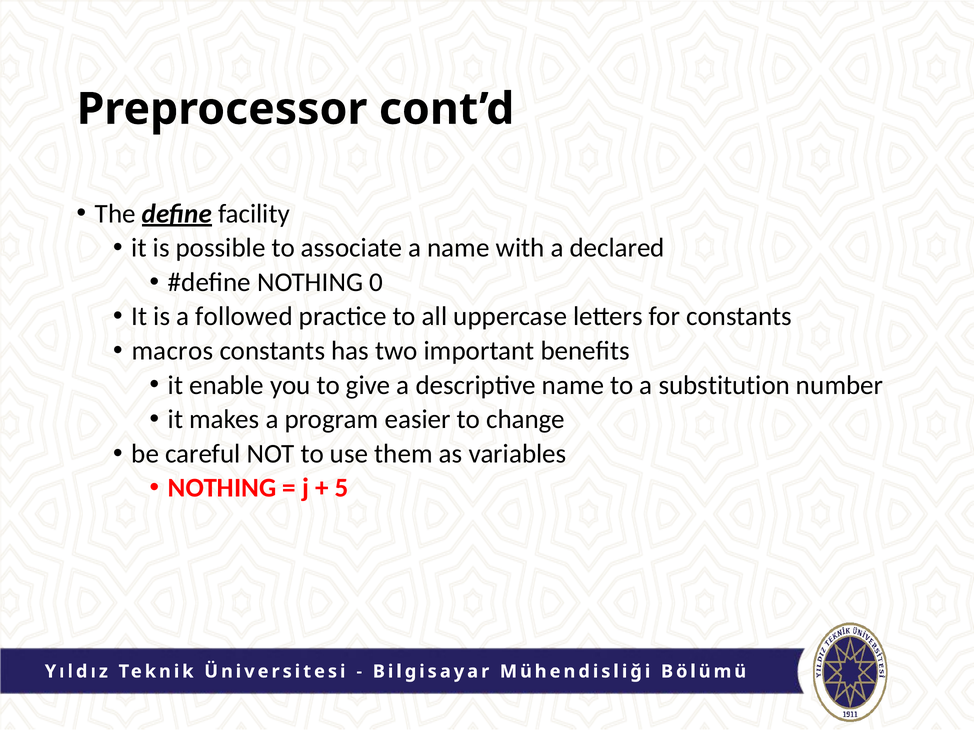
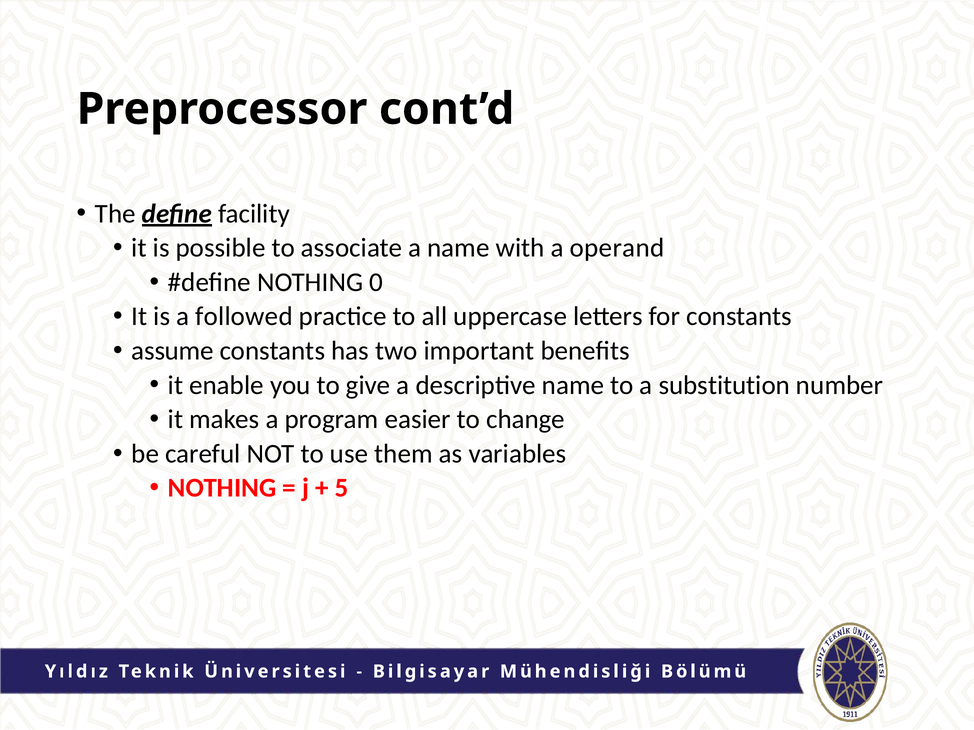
declared: declared -> operand (617, 248)
macros: macros -> assume (173, 351)
